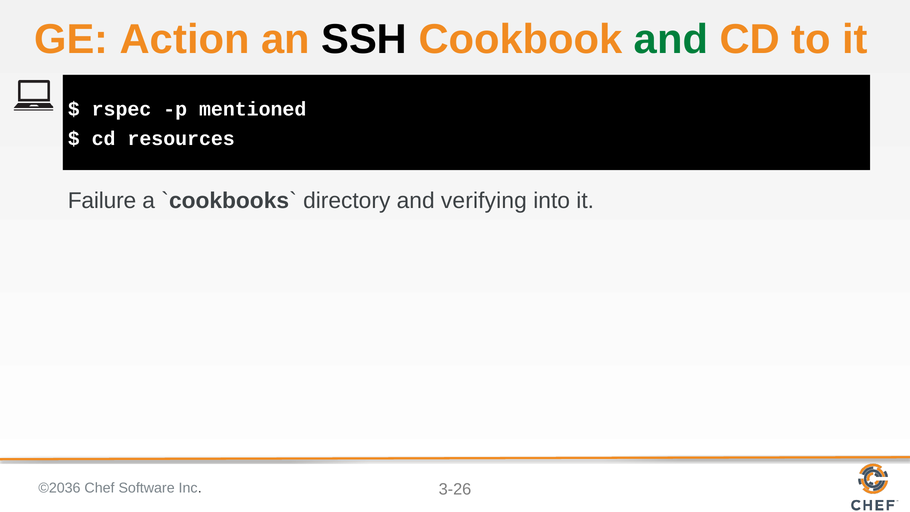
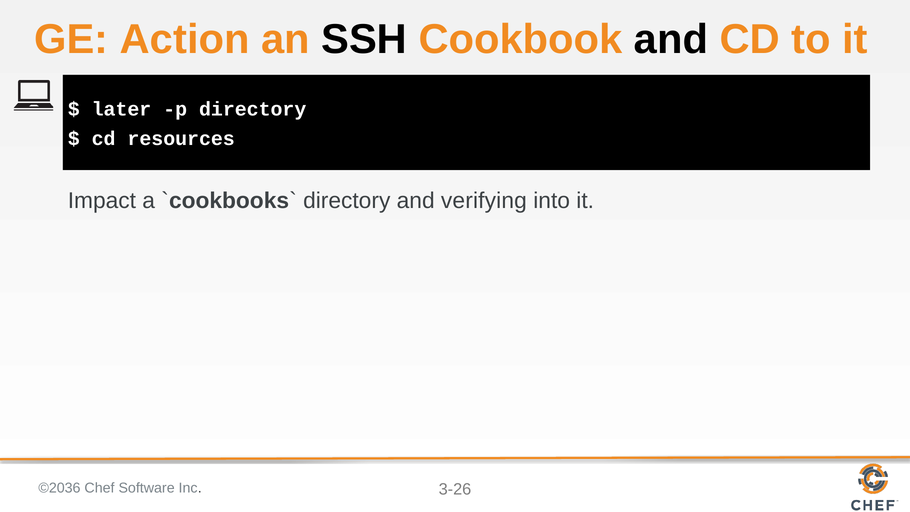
and colour: green -> black (671, 39)
rspec: rspec -> later (121, 109)
p mentioned: mentioned -> directory (253, 109)
Failure: Failure -> Impact (102, 201)
